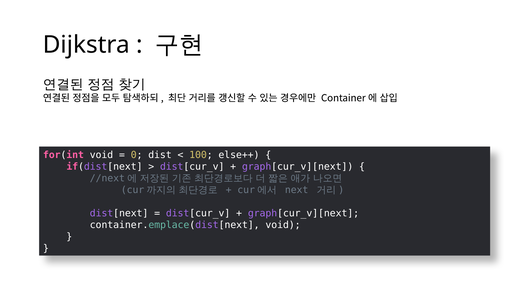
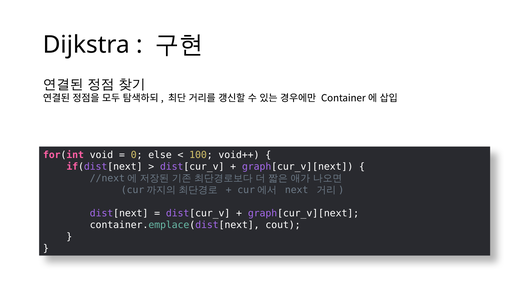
dist: dist -> else (160, 155)
else++: else++ -> void++ (239, 155)
container.emplace(dist[next void: void -> cout (283, 225)
